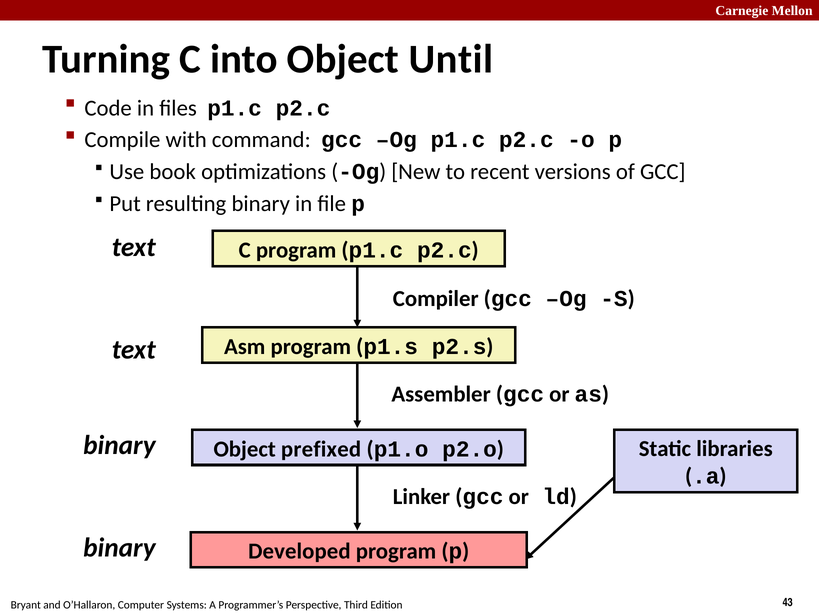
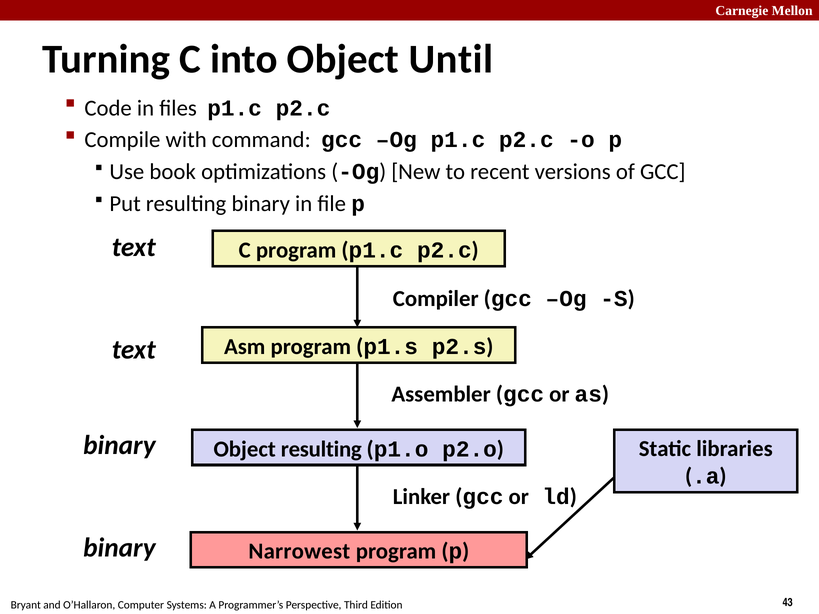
Object prefixed: prefixed -> resulting (321, 449)
Developed: Developed -> Narrowest (299, 552)
